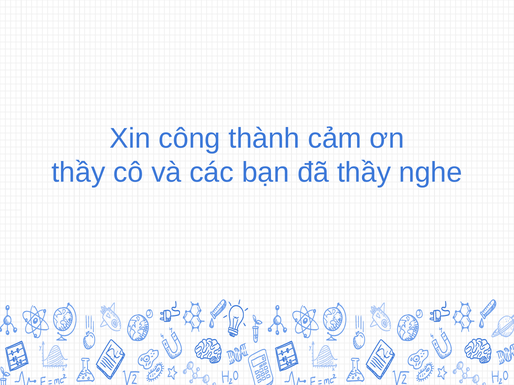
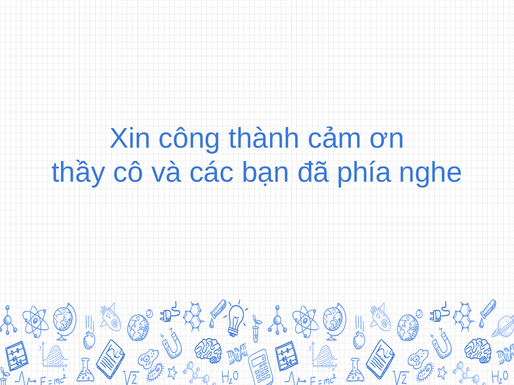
đã thầy: thầy -> phía (364, 173)
